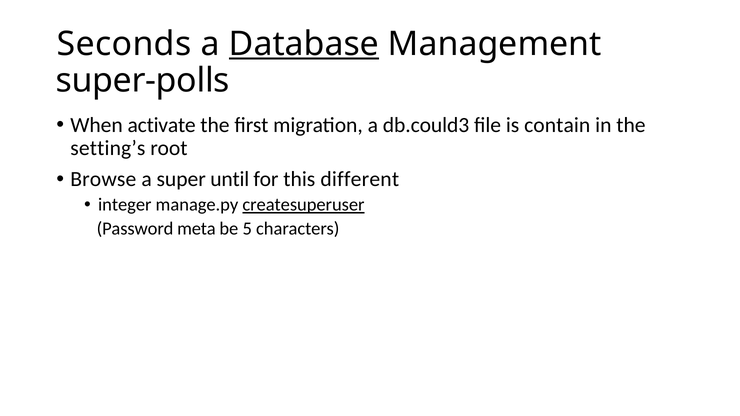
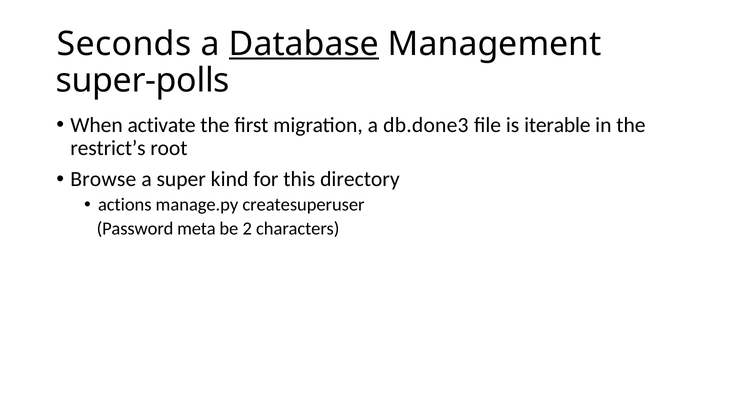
db.could3: db.could3 -> db.done3 (426, 125)
contain: contain -> iterable (557, 125)
setting’s: setting’s -> restrict’s (108, 148)
until: until -> kind (230, 179)
different: different -> directory (360, 179)
integer: integer -> actions (125, 205)
createsuperuser underline: present -> none (303, 205)
5: 5 -> 2 (247, 229)
